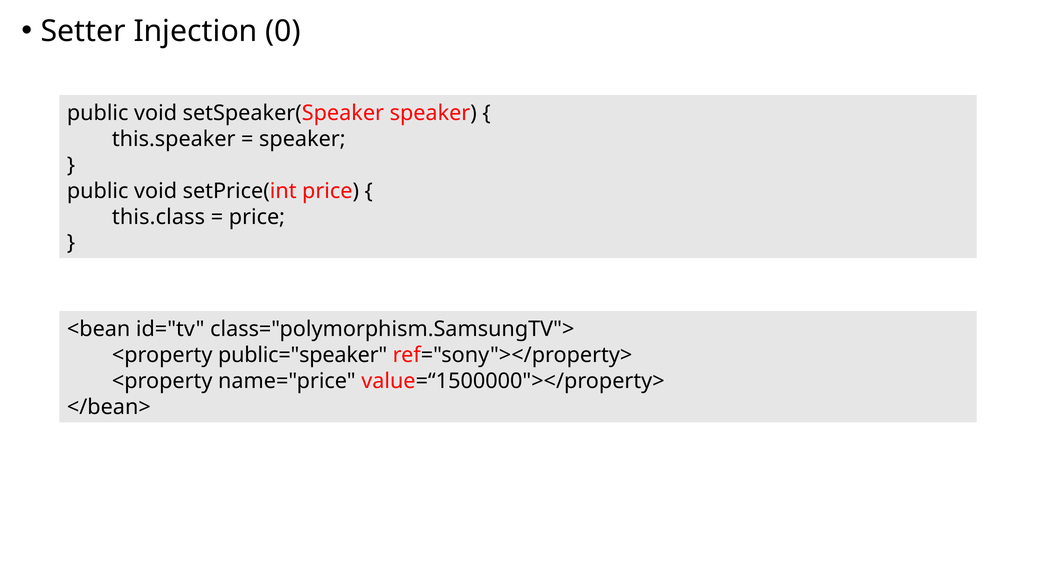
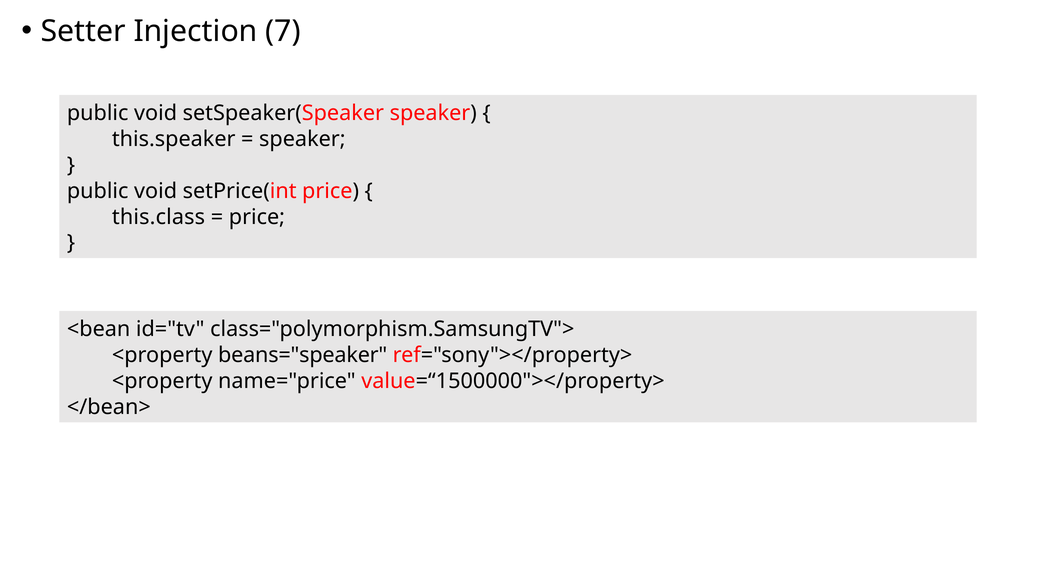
0: 0 -> 7 (283, 31)
public="speaker: public="speaker -> beans="speaker (303, 355)
